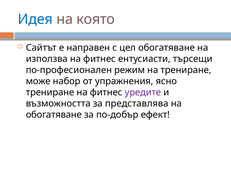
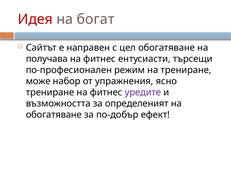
Идея colour: blue -> red (35, 19)
която: която -> богат (96, 19)
използва: използва -> получава (47, 59)
представлява: представлява -> определеният (137, 104)
